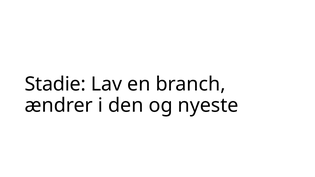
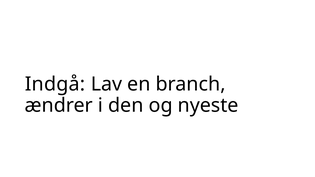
Stadie: Stadie -> Indgå (55, 84)
